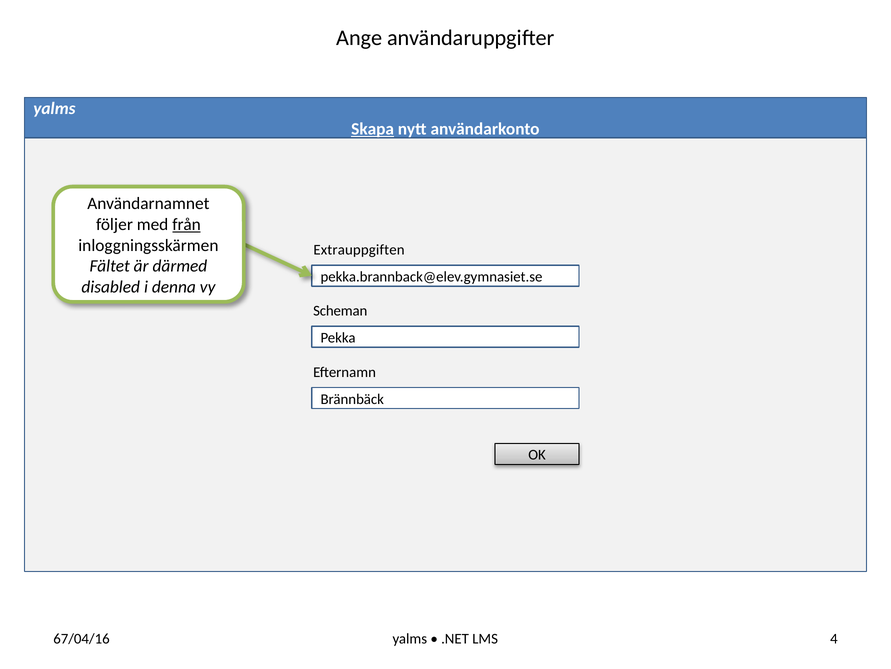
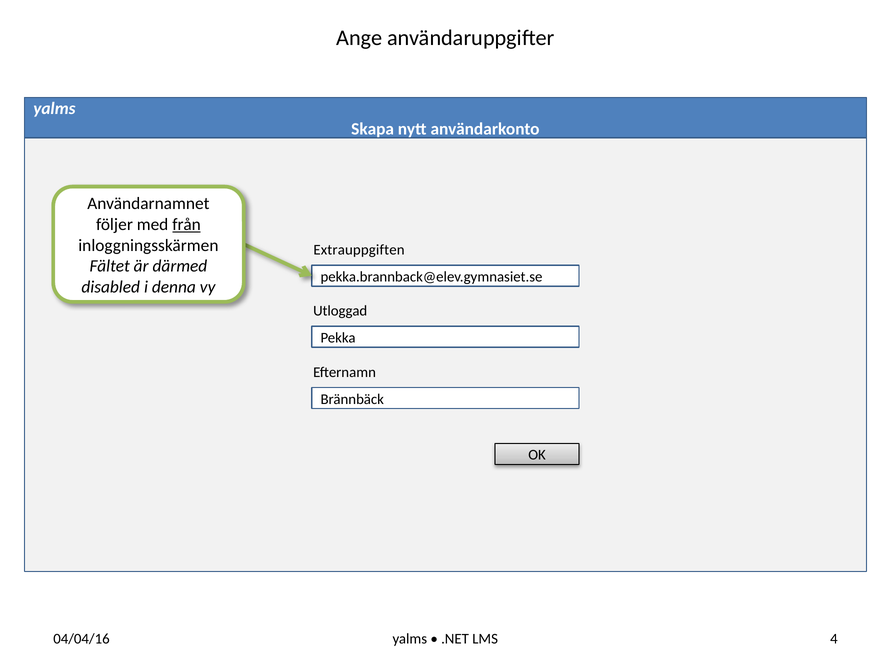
Skapa underline: present -> none (373, 129)
Scheman: Scheman -> Utloggad (340, 311)
67/04/16: 67/04/16 -> 04/04/16 (81, 638)
